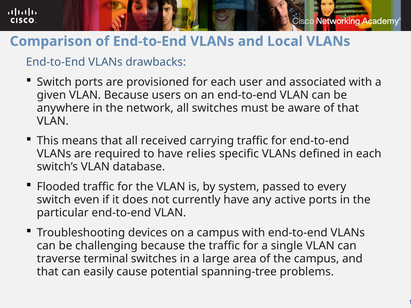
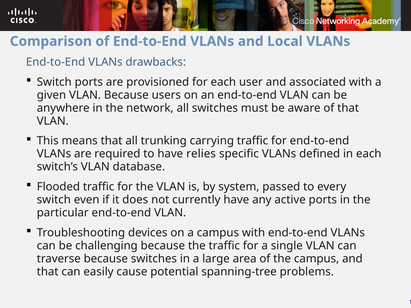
received: received -> trunking (164, 141)
traverse terminal: terminal -> because (106, 259)
